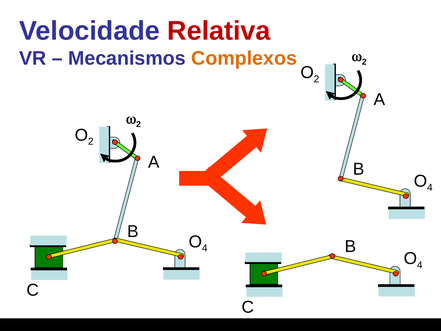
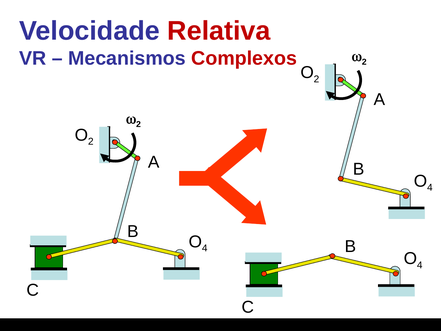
Complexos colour: orange -> red (244, 58)
